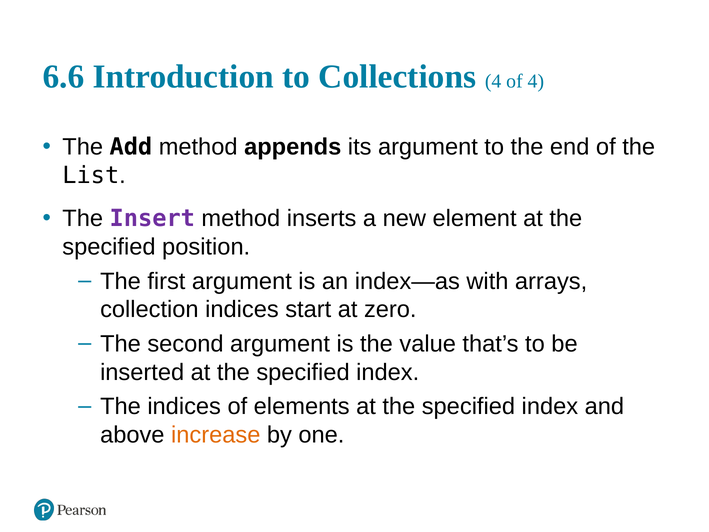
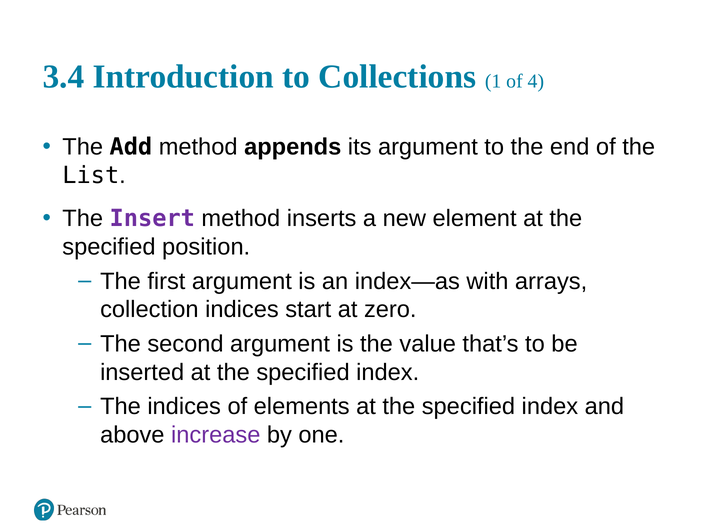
6.6: 6.6 -> 3.4 (63, 77)
Collections 4: 4 -> 1 (493, 81)
increase colour: orange -> purple (216, 435)
